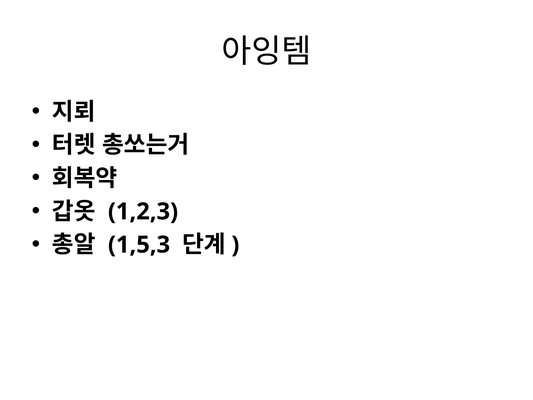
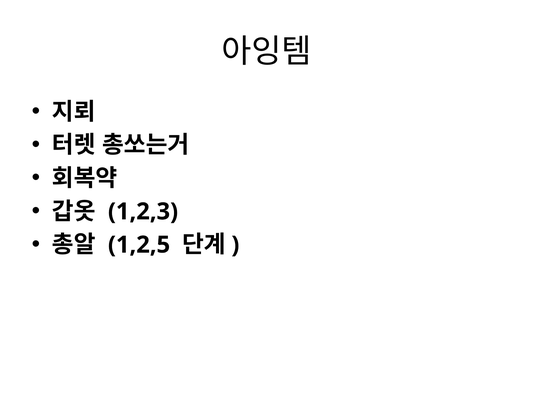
1,5,3: 1,5,3 -> 1,2,5 (139, 245)
